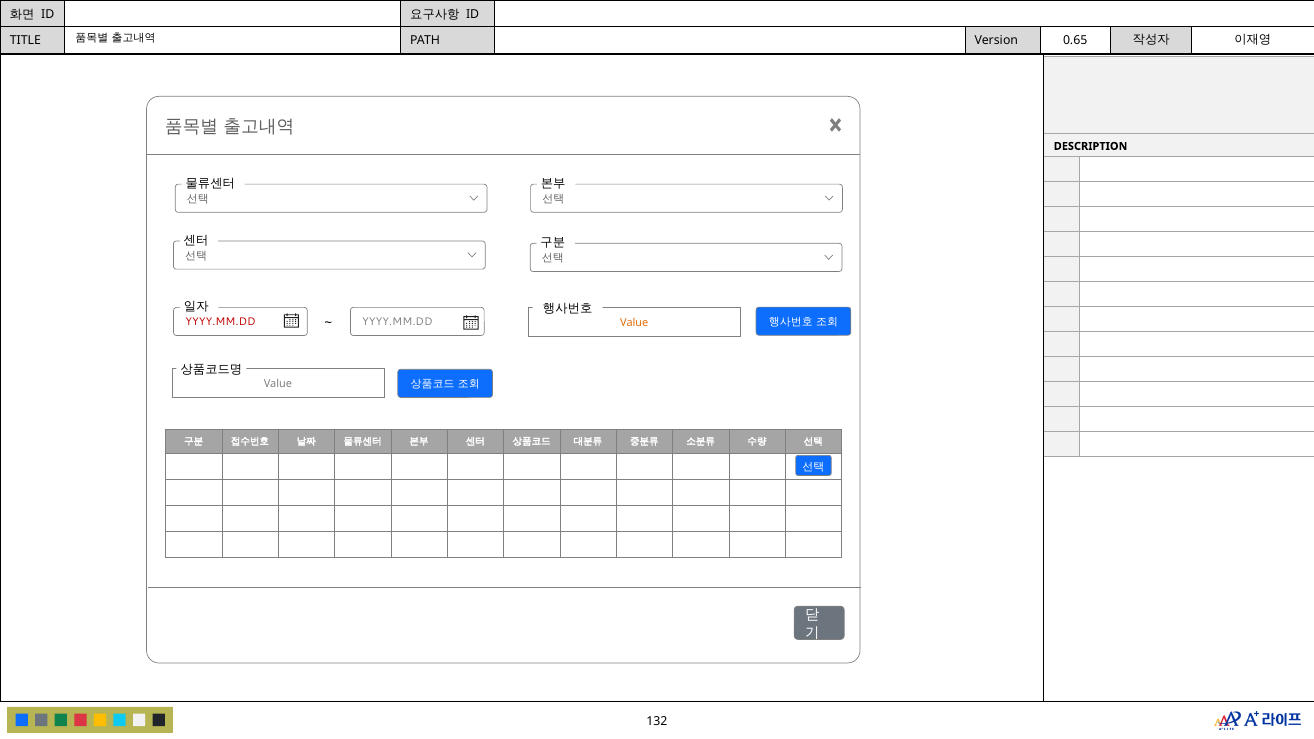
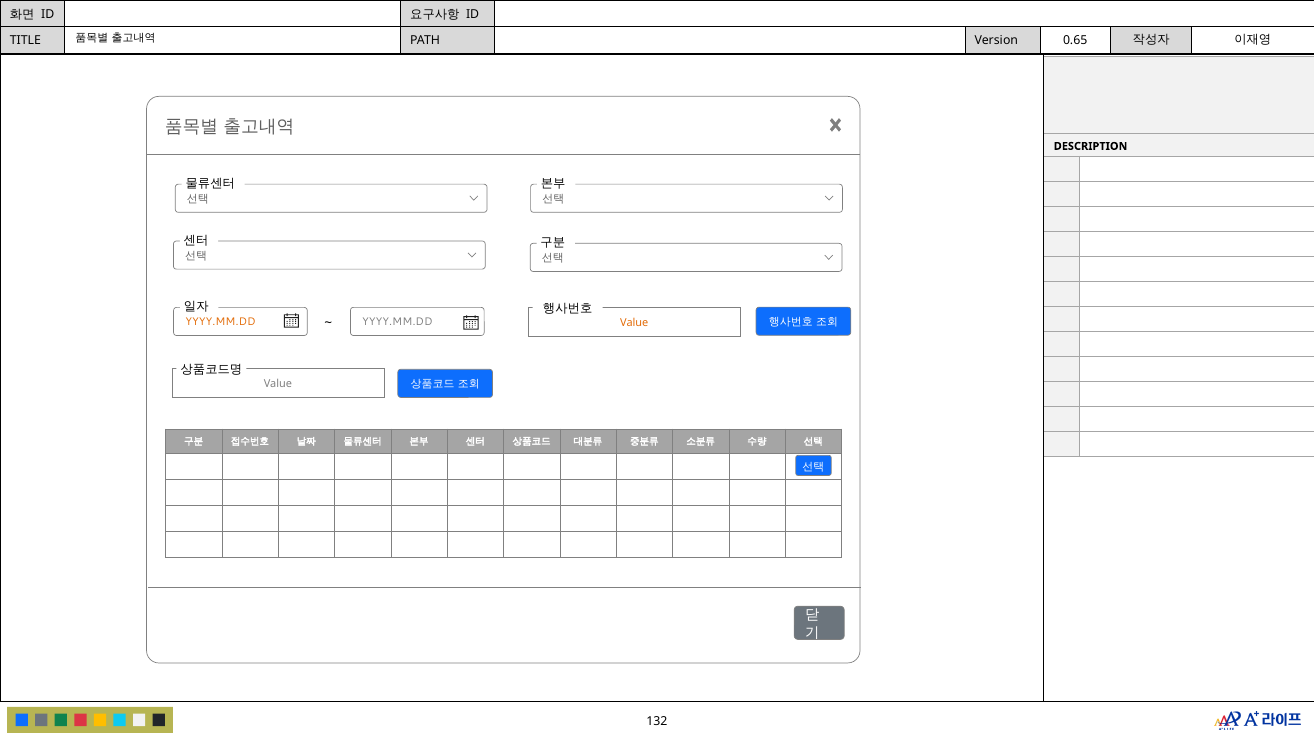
YYYY.MM.DD colour: red -> orange (221, 322)
